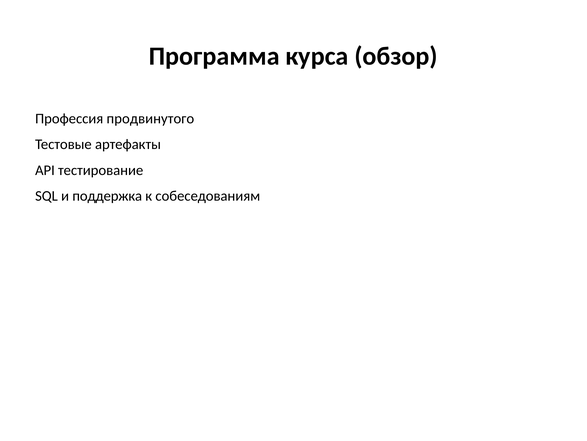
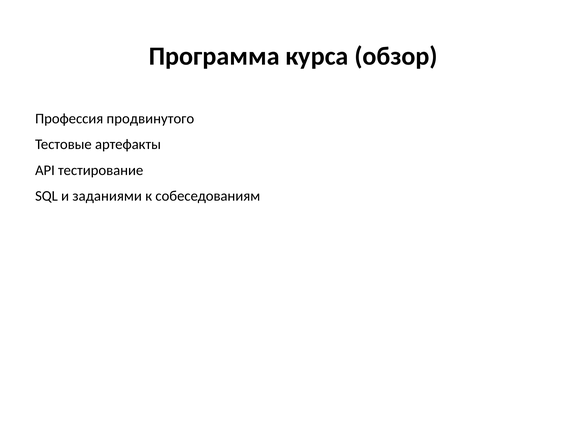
поддержка: поддержка -> заданиями (107, 196)
